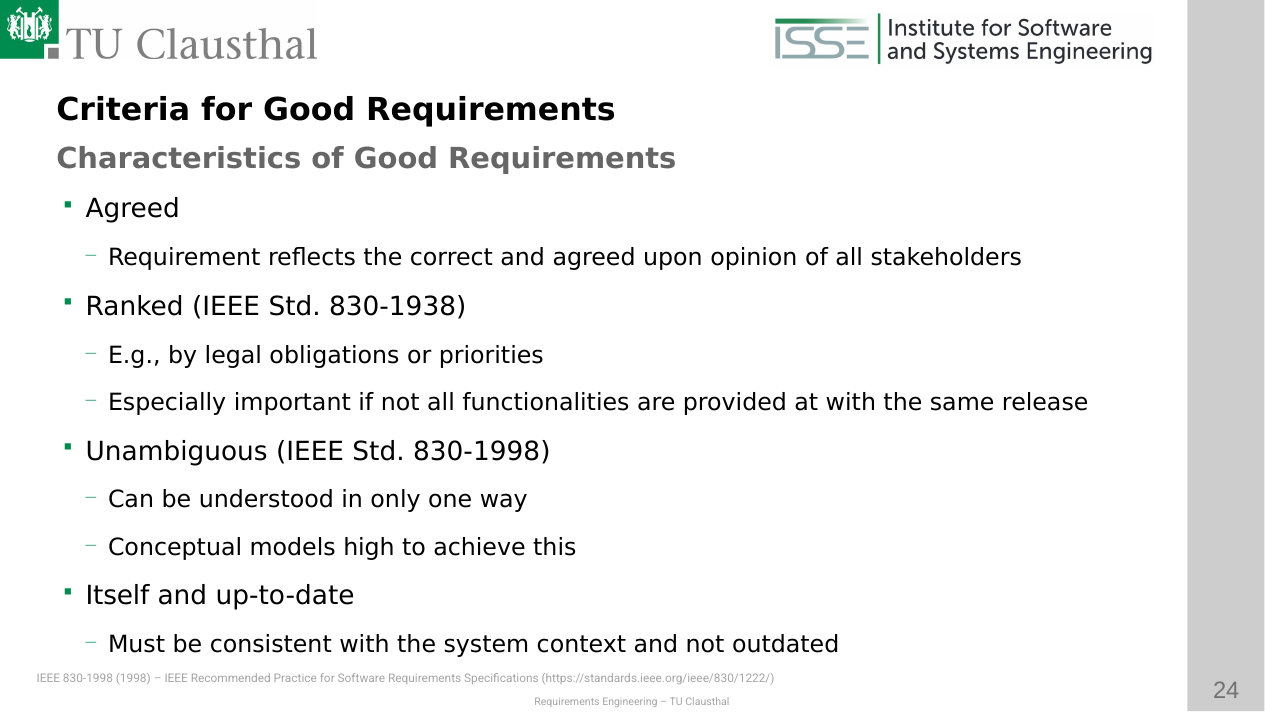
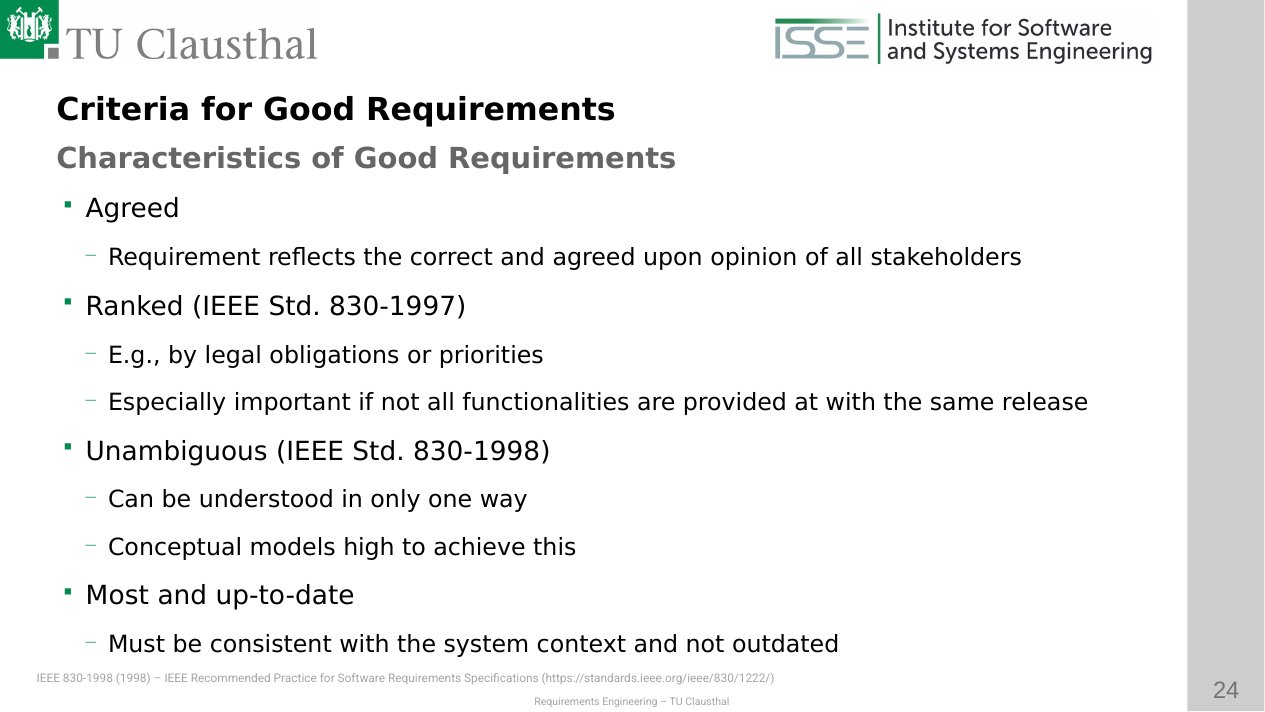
830-1938: 830-1938 -> 830-1997 (398, 307)
Itself: Itself -> Most (117, 596)
